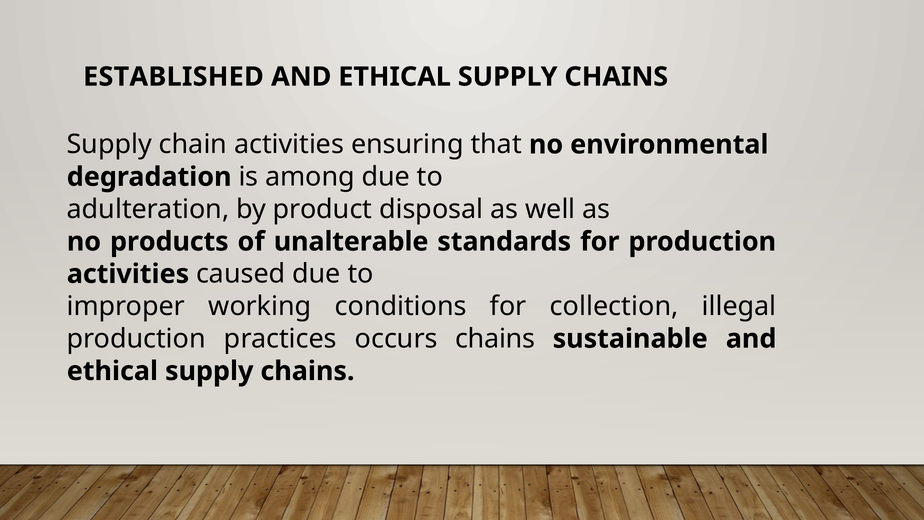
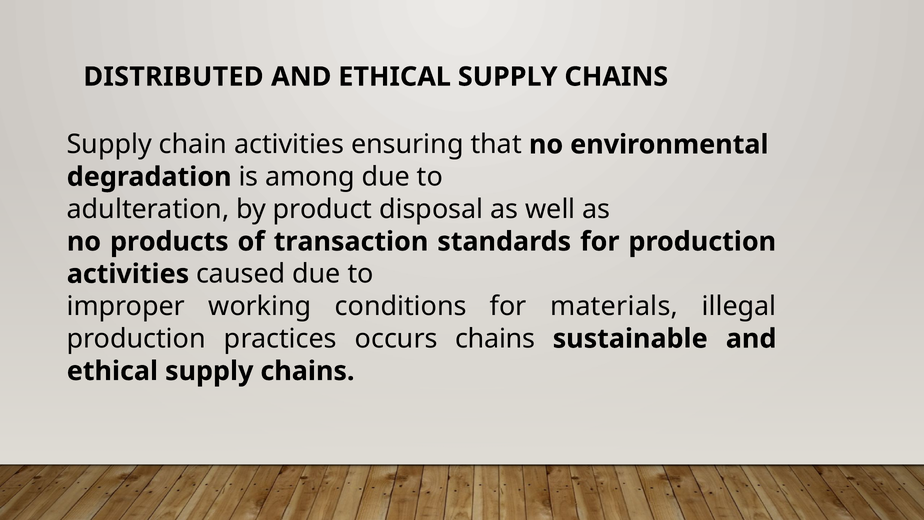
ESTABLISHED: ESTABLISHED -> DISTRIBUTED (173, 77)
unalterable: unalterable -> transaction (351, 242)
collection: collection -> materials (614, 306)
